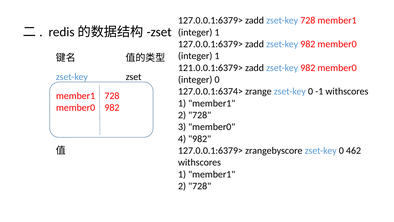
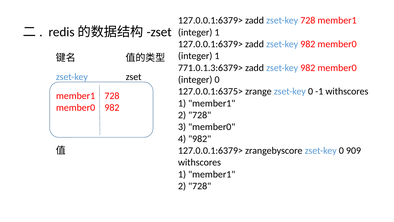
121.0.0.1:6379>: 121.0.0.1:6379> -> 771.0.1.3:6379> (210, 68)
127.0.0.1:6374>: 127.0.0.1:6374> -> 127.0.0.1:6375> (210, 91)
462: 462 -> 909 (354, 150)
